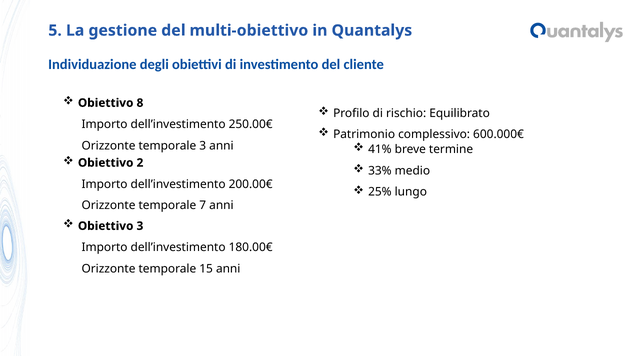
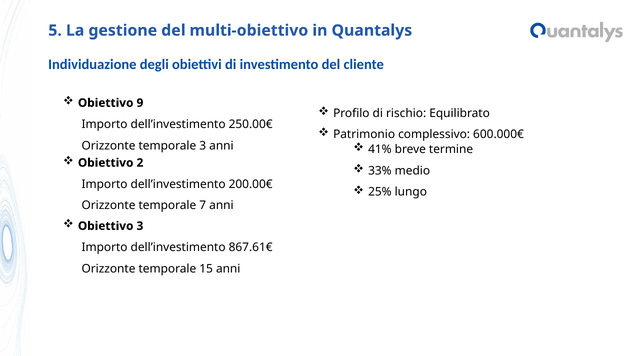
8: 8 -> 9 (140, 103)
180.00€: 180.00€ -> 867.61€ (251, 248)
